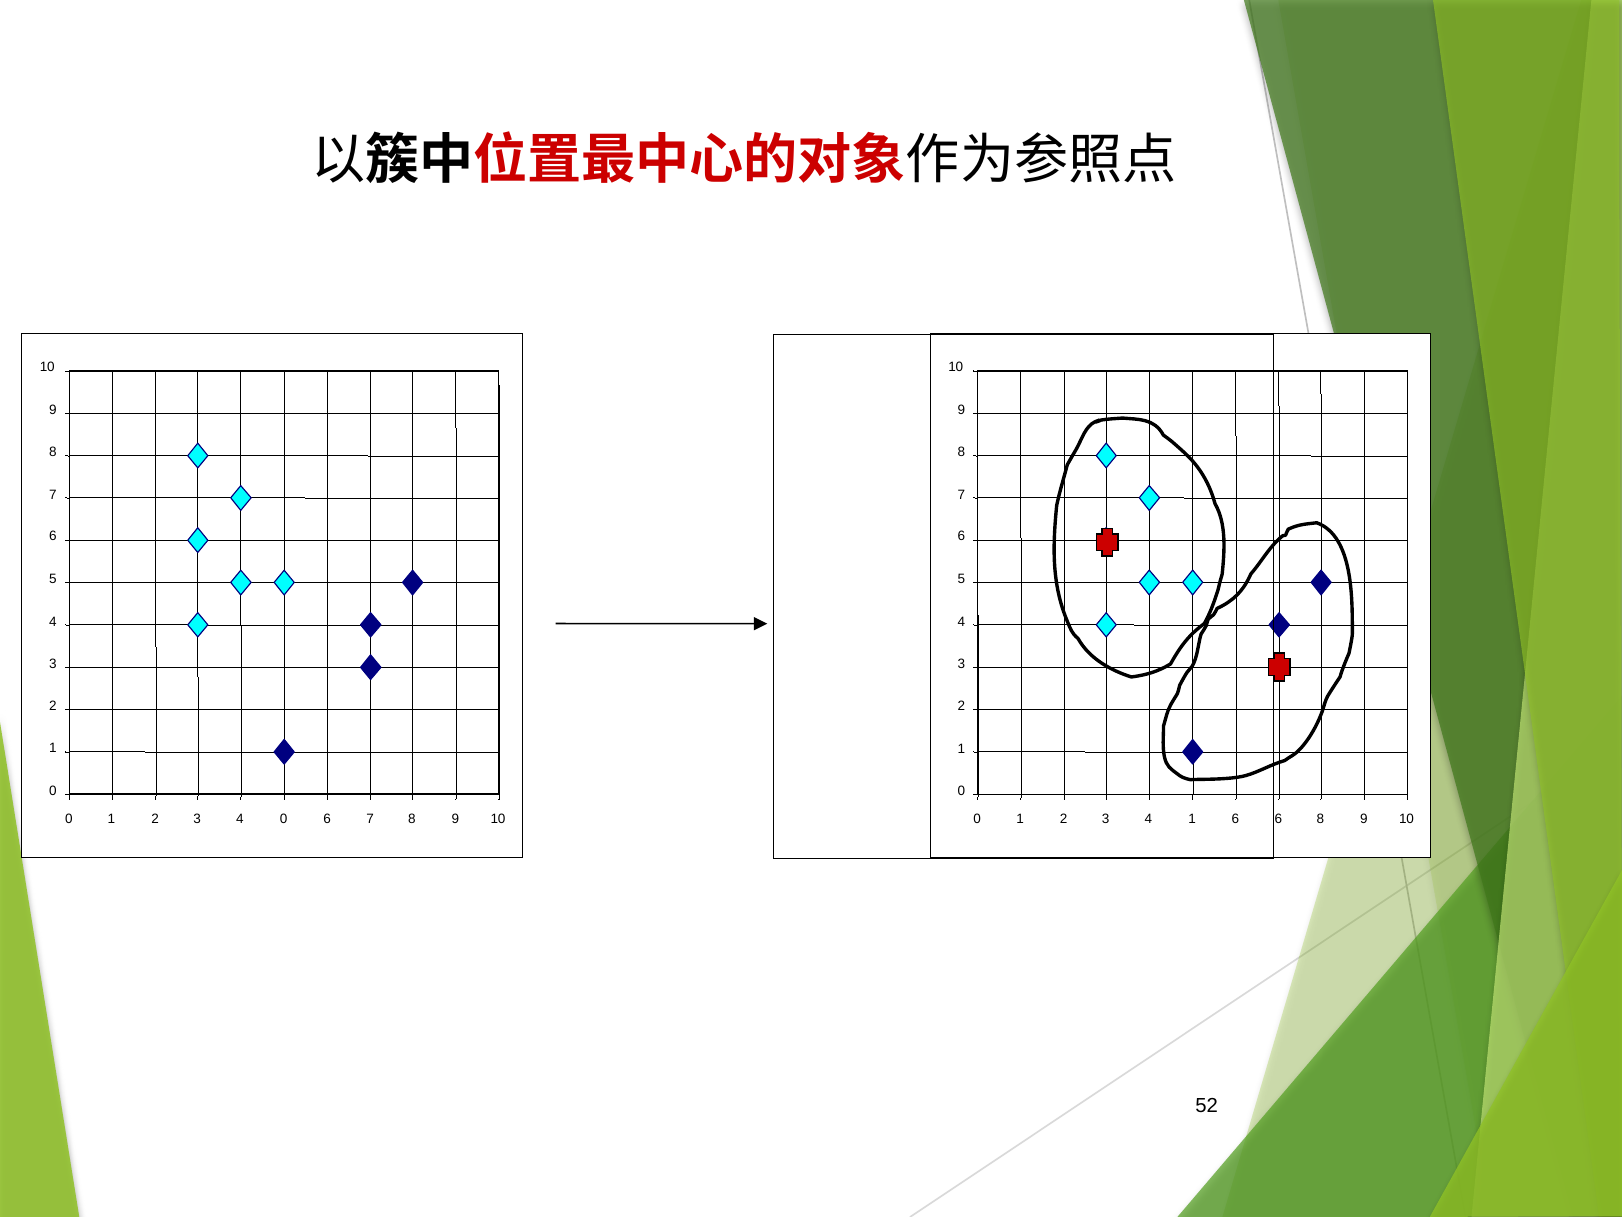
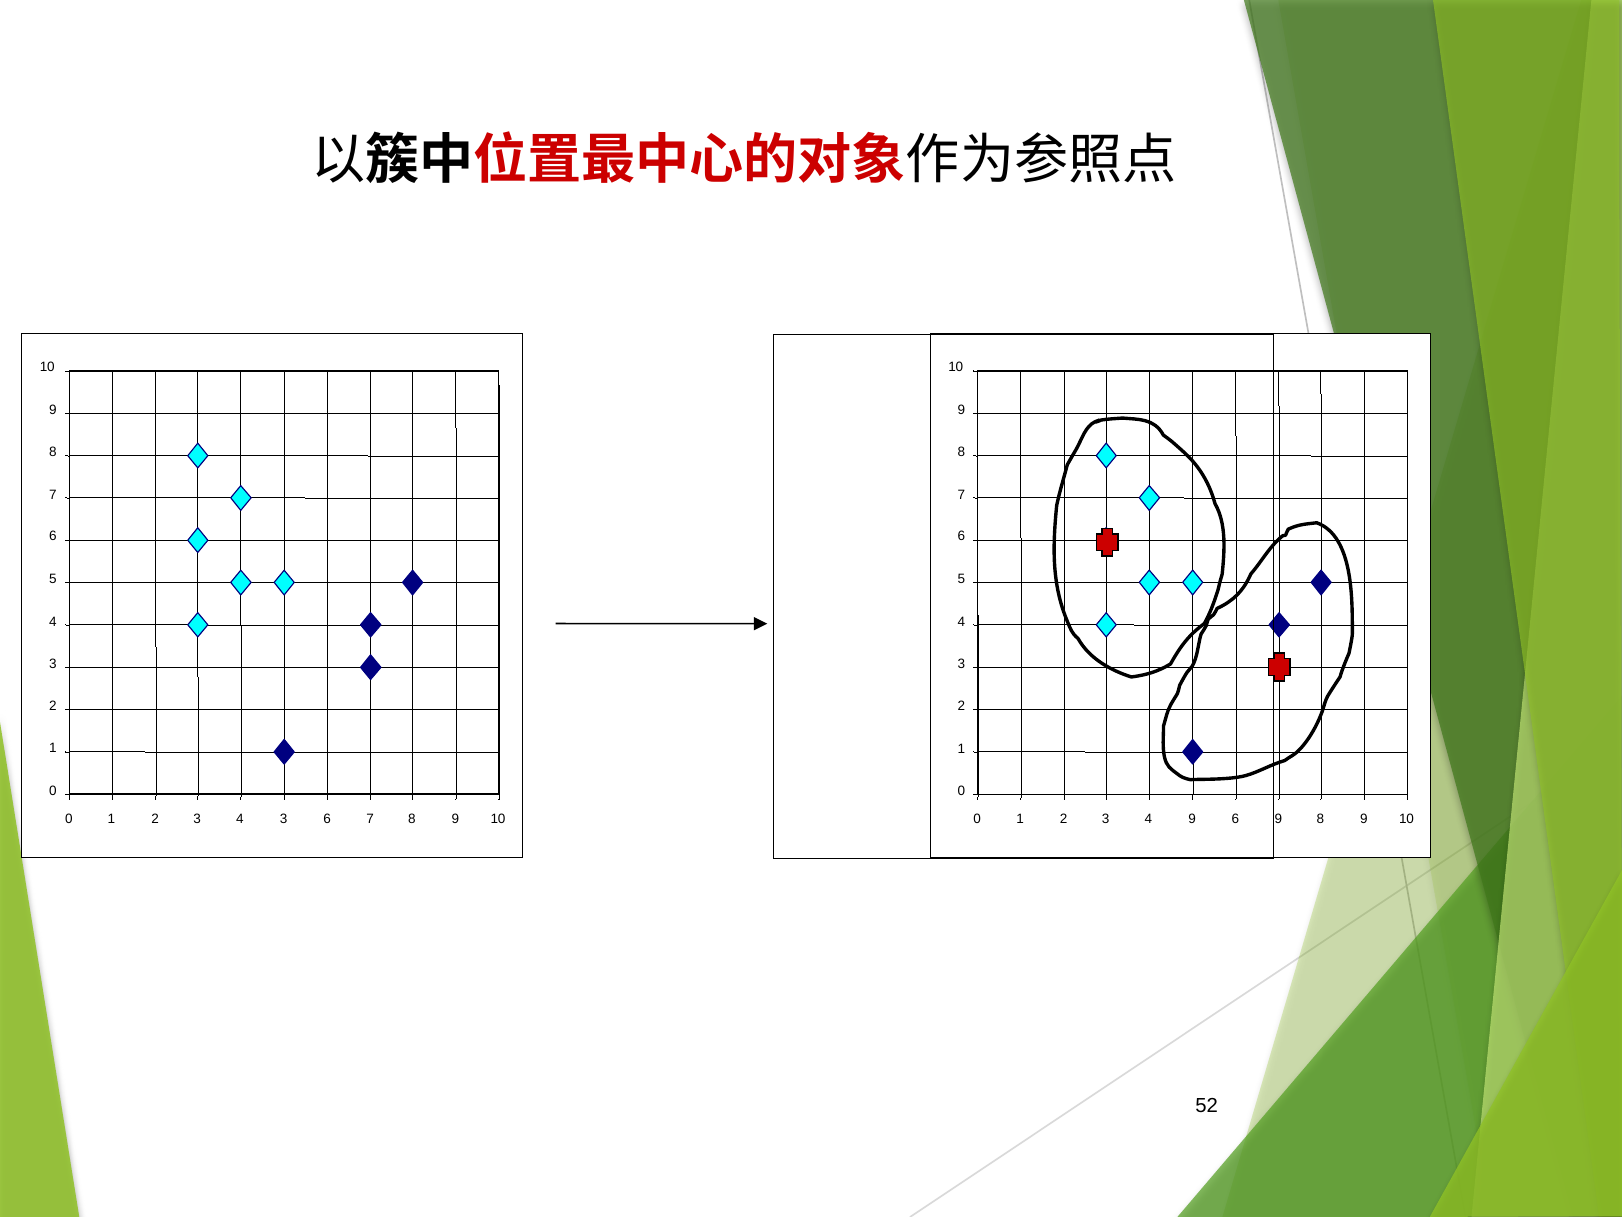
4 0: 0 -> 3 (284, 819)
4 1: 1 -> 9 (1192, 819)
6 6: 6 -> 9 (1279, 819)
